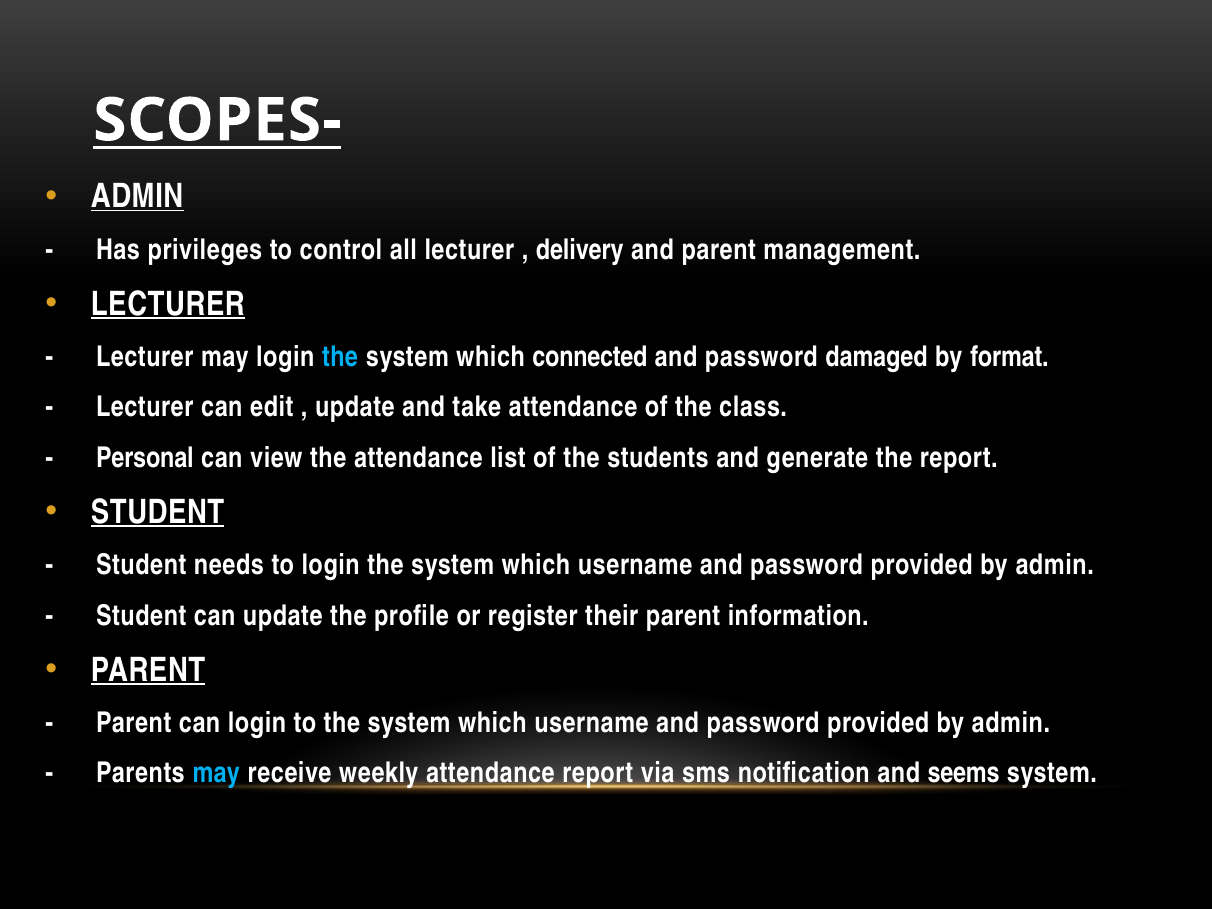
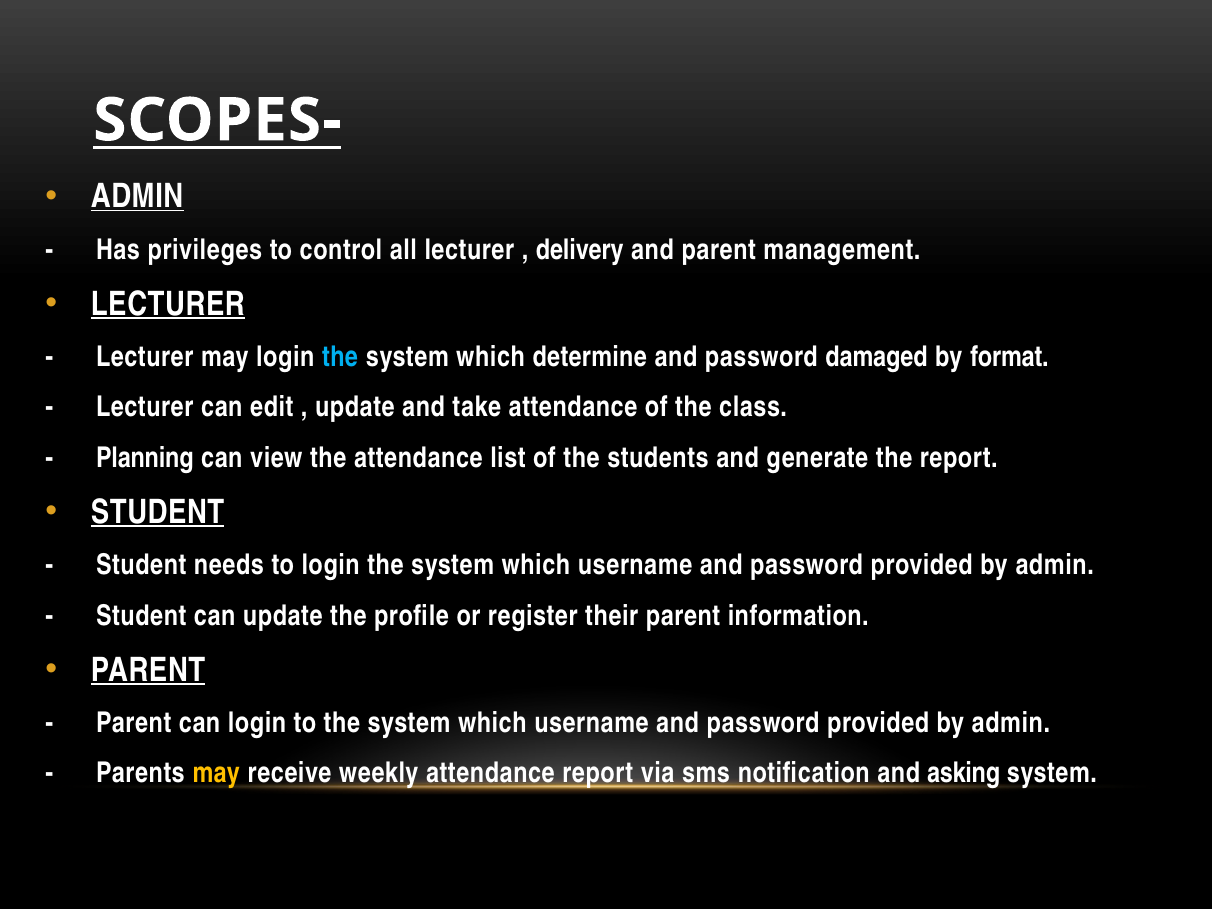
connected: connected -> determine (590, 357)
Personal: Personal -> Planning (145, 458)
may colour: light blue -> yellow (216, 773)
seems: seems -> asking (964, 773)
